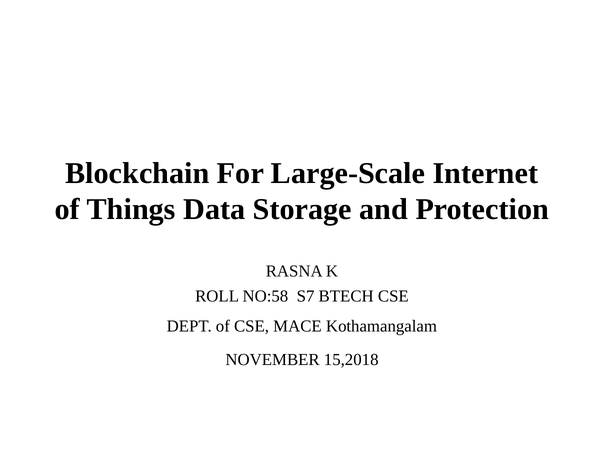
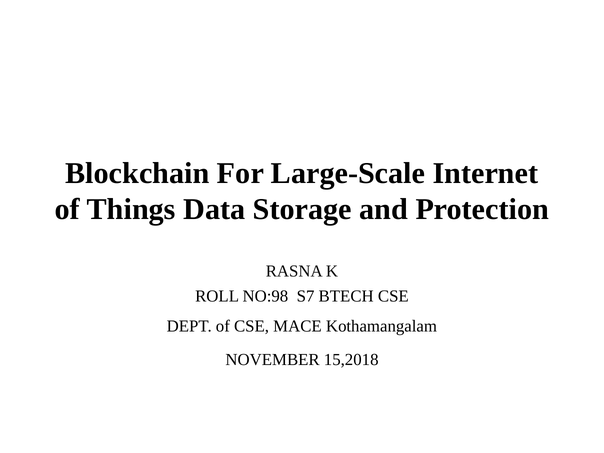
NO:58: NO:58 -> NO:98 (265, 296)
